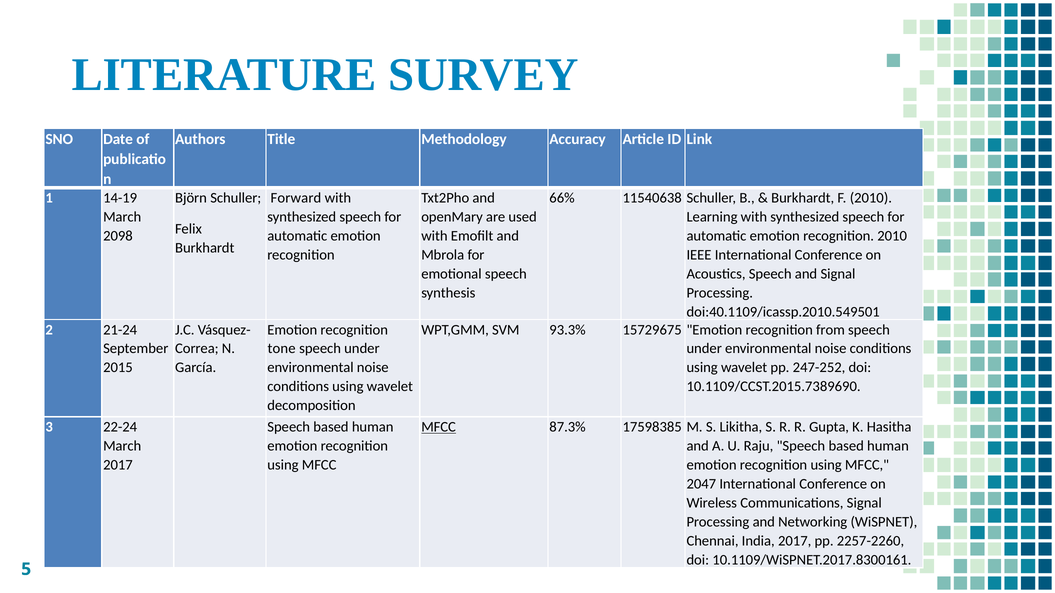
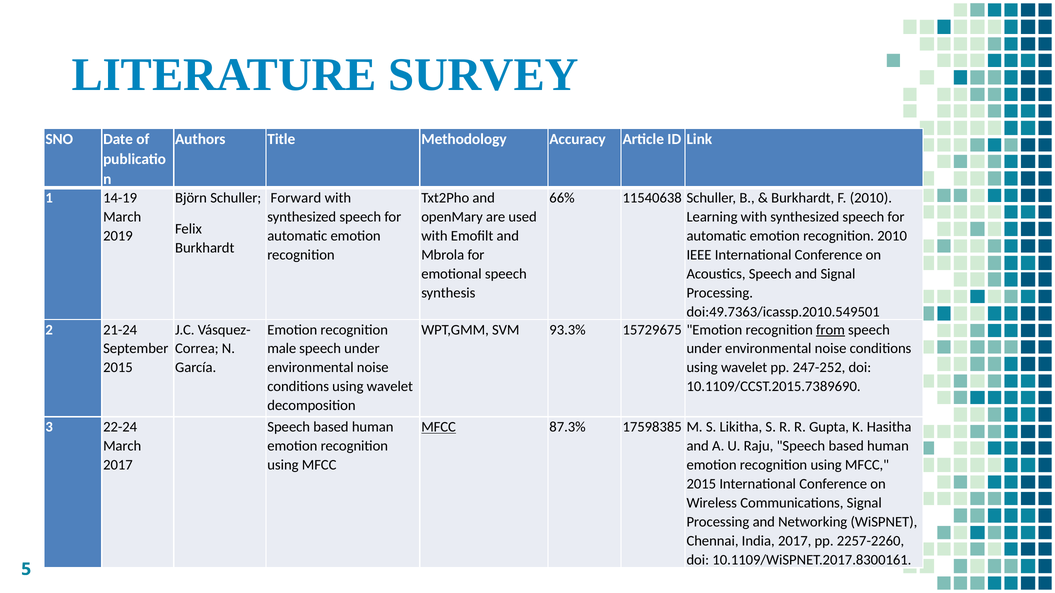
2098: 2098 -> 2019 (118, 236)
doi:40.1109/icassp.2010.549501: doi:40.1109/icassp.2010.549501 -> doi:49.7363/icassp.2010.549501 (783, 312)
from underline: none -> present (830, 330)
tone: tone -> male (282, 349)
2047: 2047 -> 2015 (701, 484)
